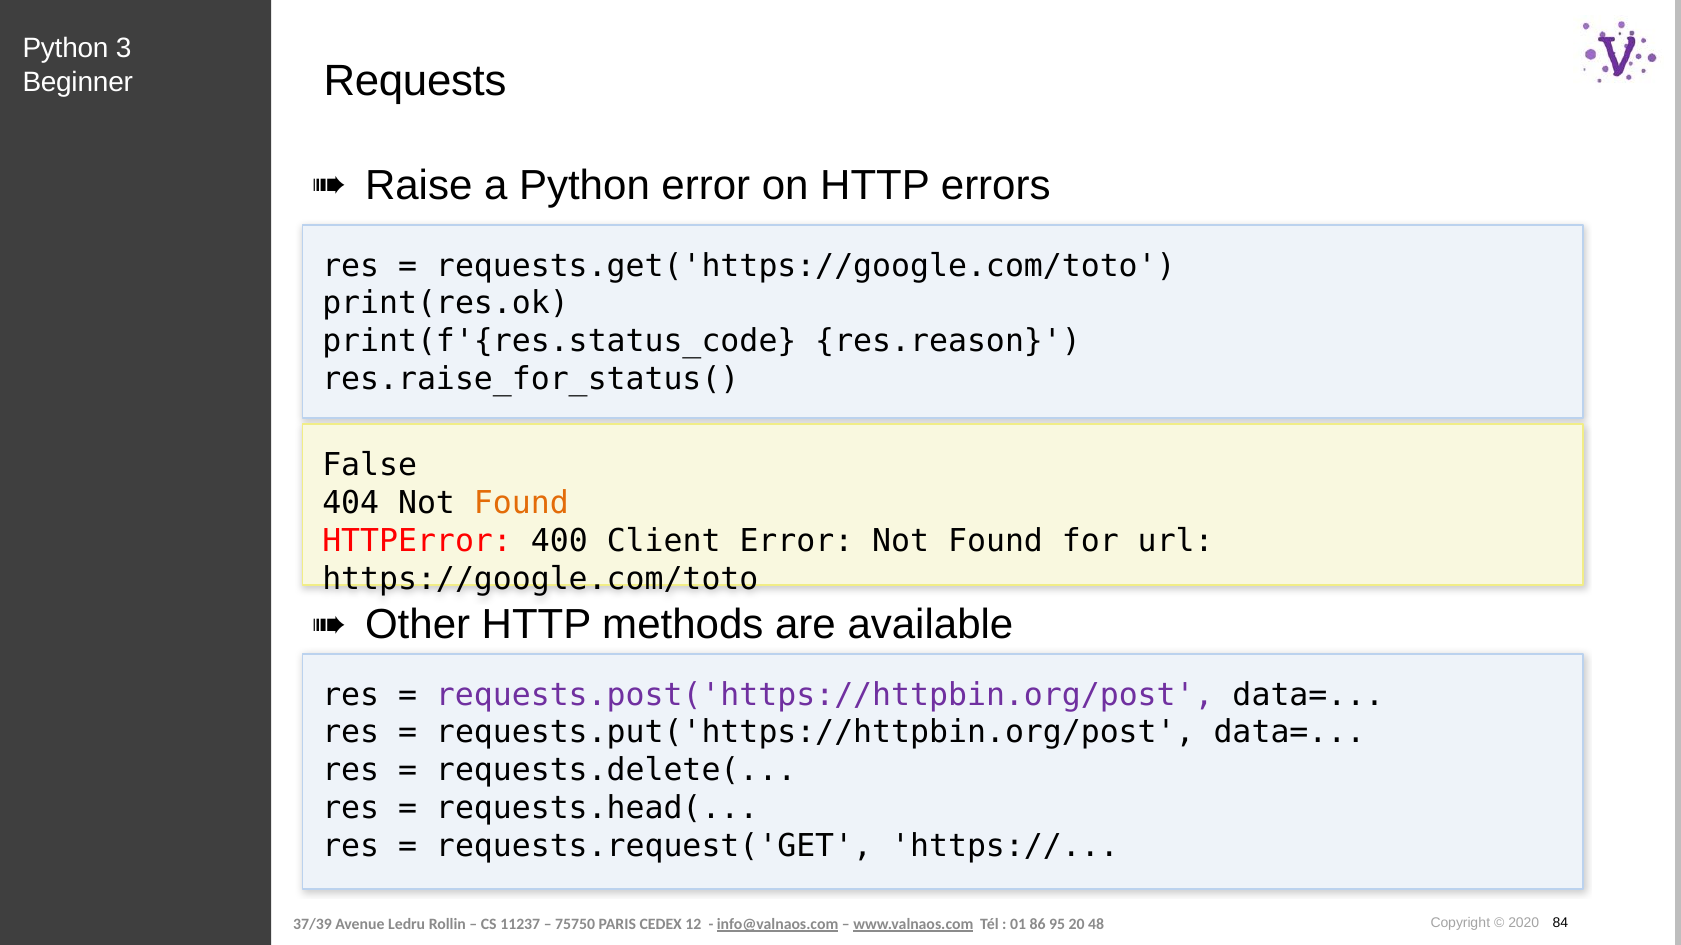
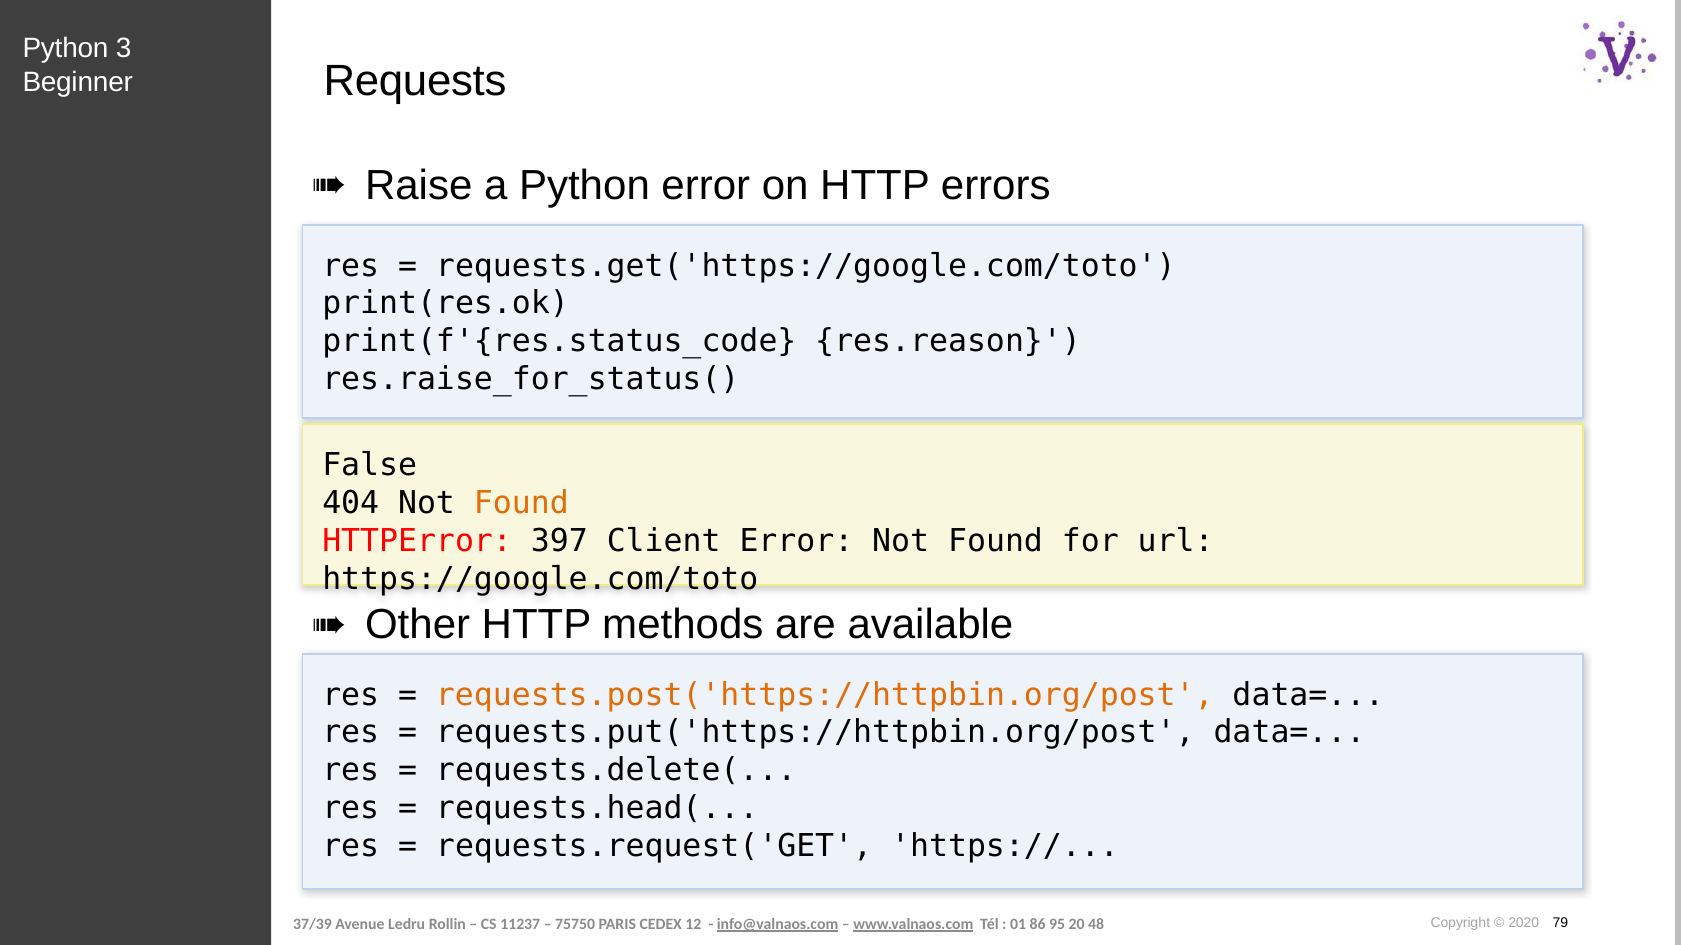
400: 400 -> 397 (559, 541)
requests.post('https://httpbin.org/post colour: purple -> orange (825, 695)
84: 84 -> 79 (1560, 923)
